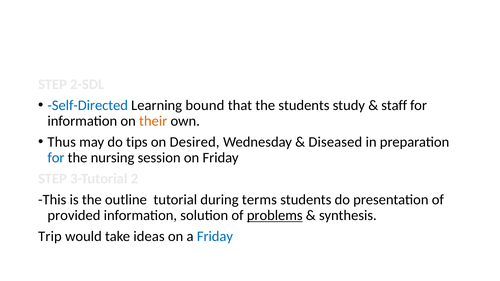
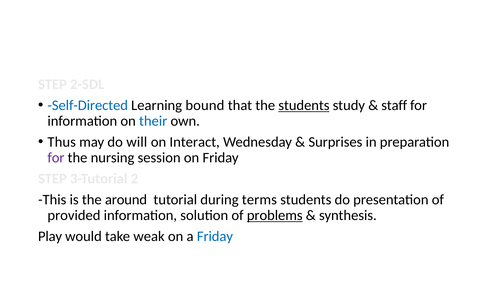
students underline: none -> present (304, 106)
their colour: orange -> blue (153, 121)
tips: tips -> will (137, 142)
Desired: Desired -> Interact (195, 142)
Diseased: Diseased -> Surprises (335, 142)
for colour: blue -> purple (56, 158)
outline: outline -> around (126, 200)
Trip: Trip -> Play (50, 237)
ideas: ideas -> weak (149, 237)
